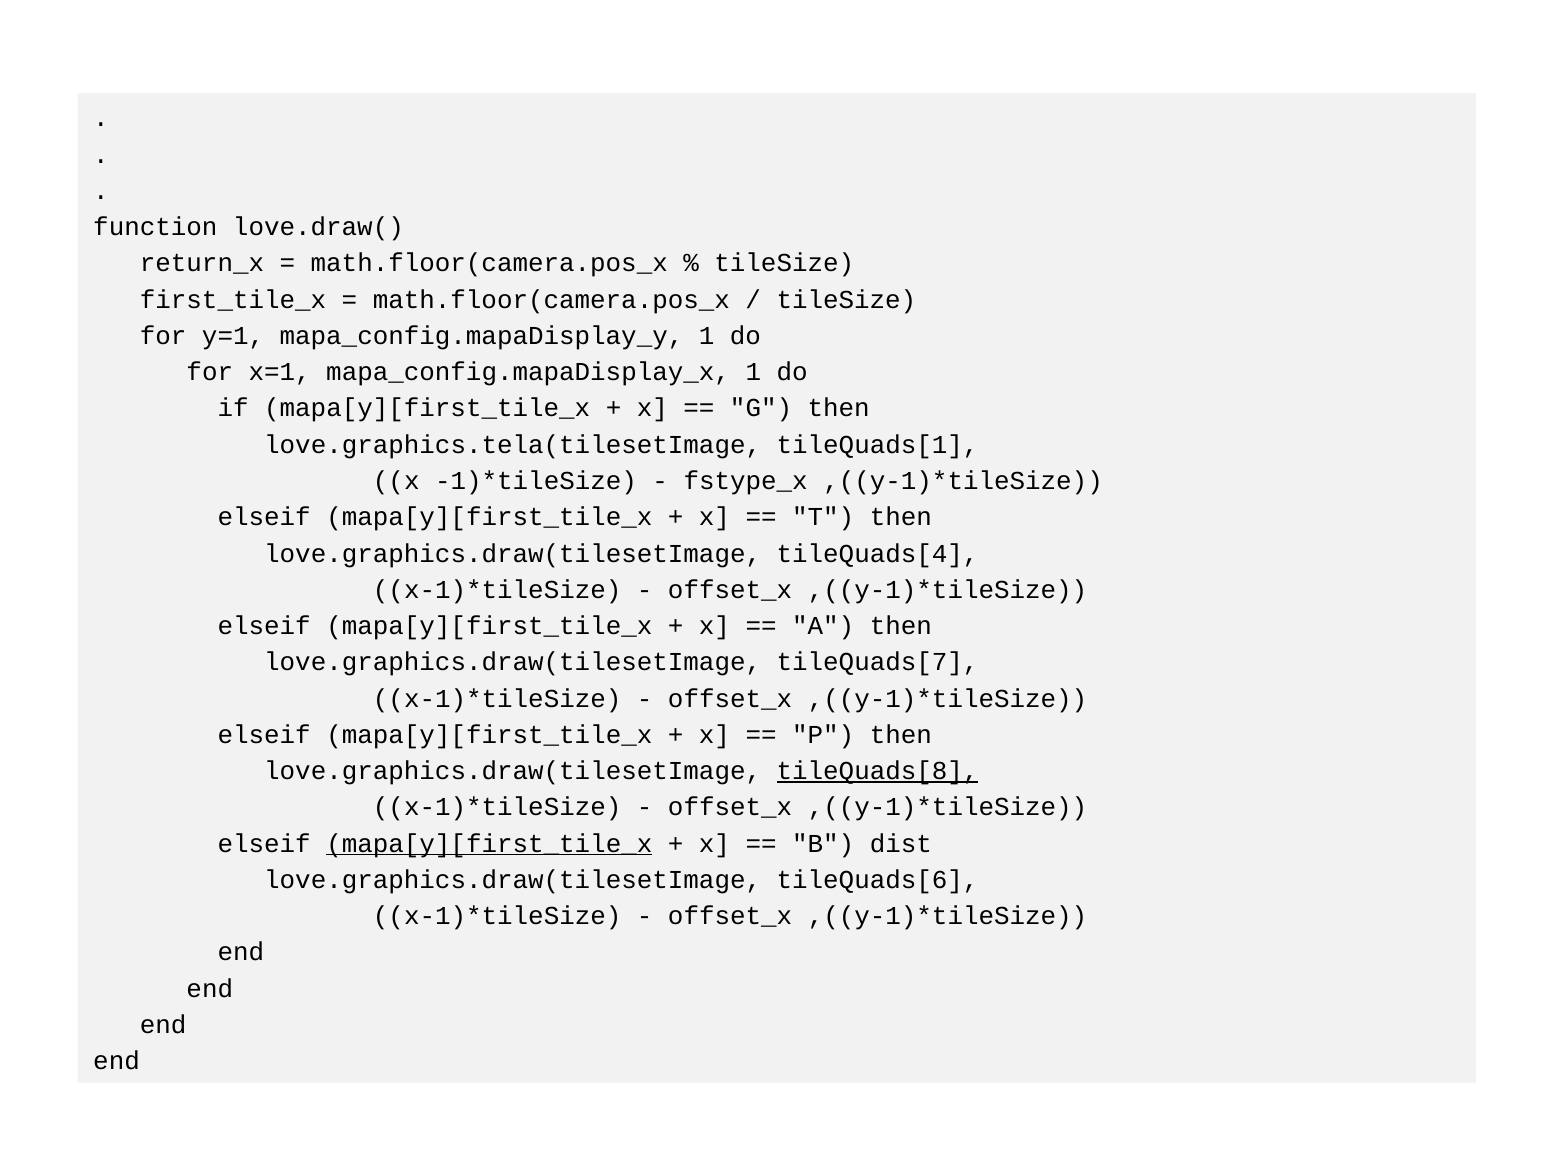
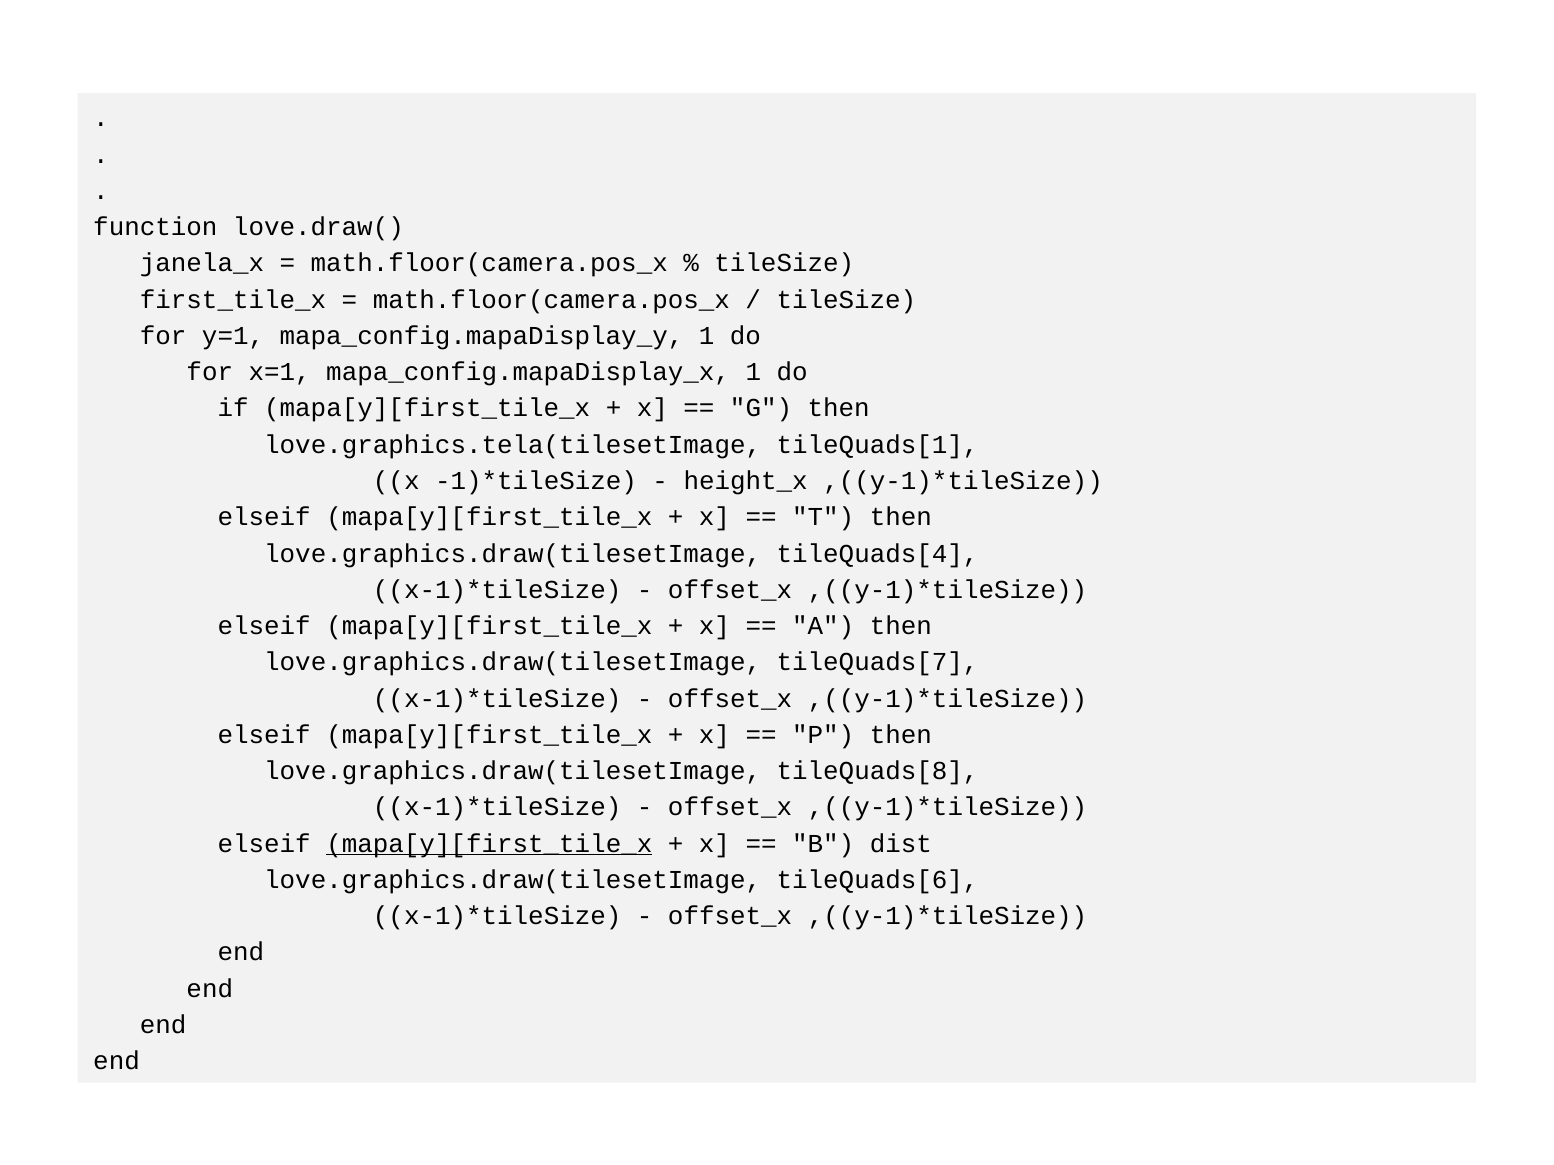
return_x: return_x -> janela_x (202, 263)
fstype_x: fstype_x -> height_x (746, 481)
tileQuads[8 underline: present -> none (878, 771)
